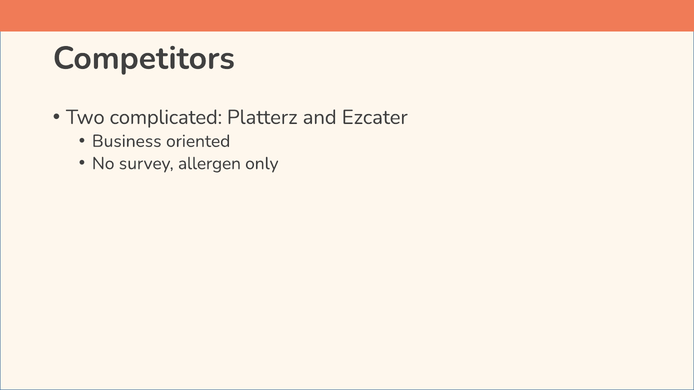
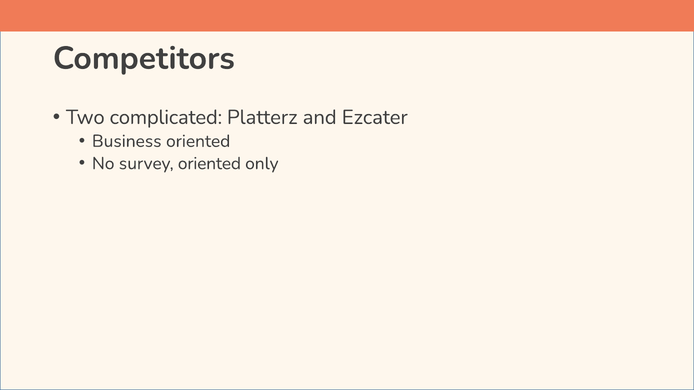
survey allergen: allergen -> oriented (209, 164)
